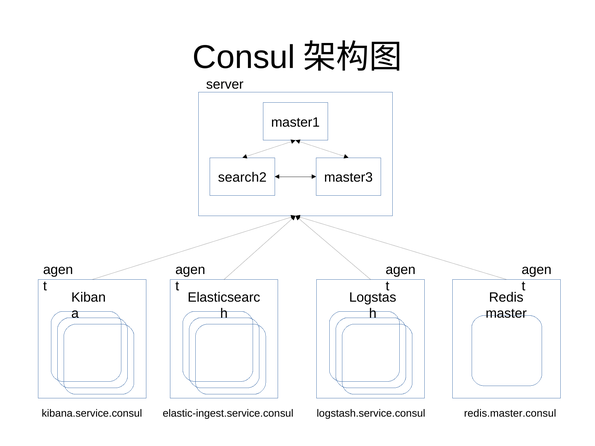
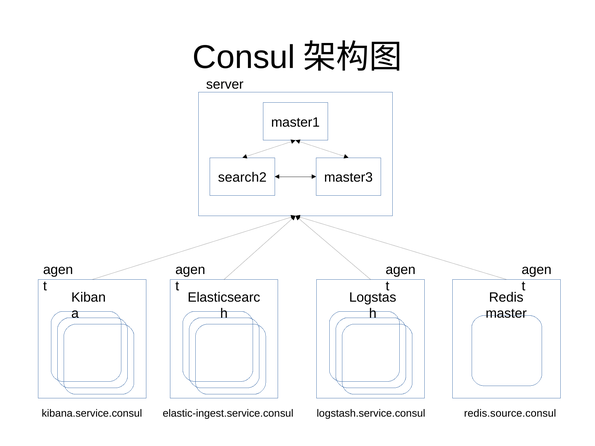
redis.master.consul: redis.master.consul -> redis.source.consul (510, 413)
